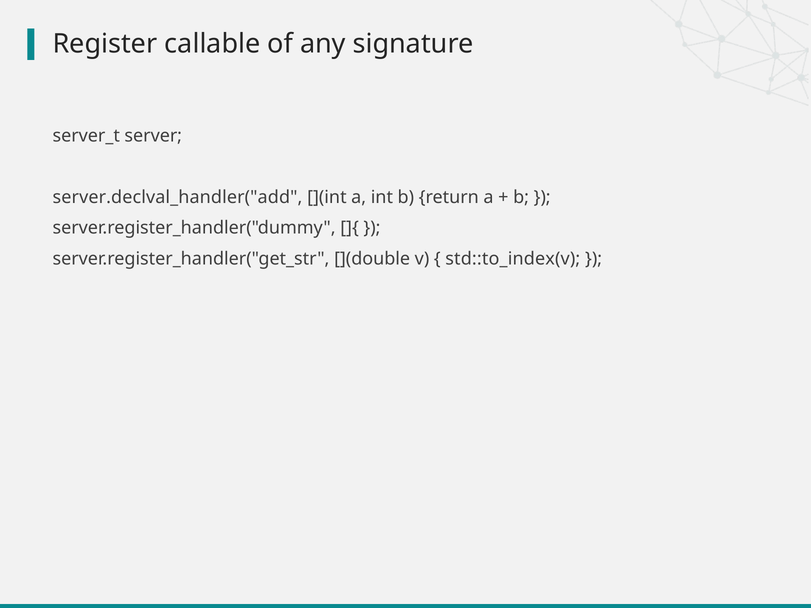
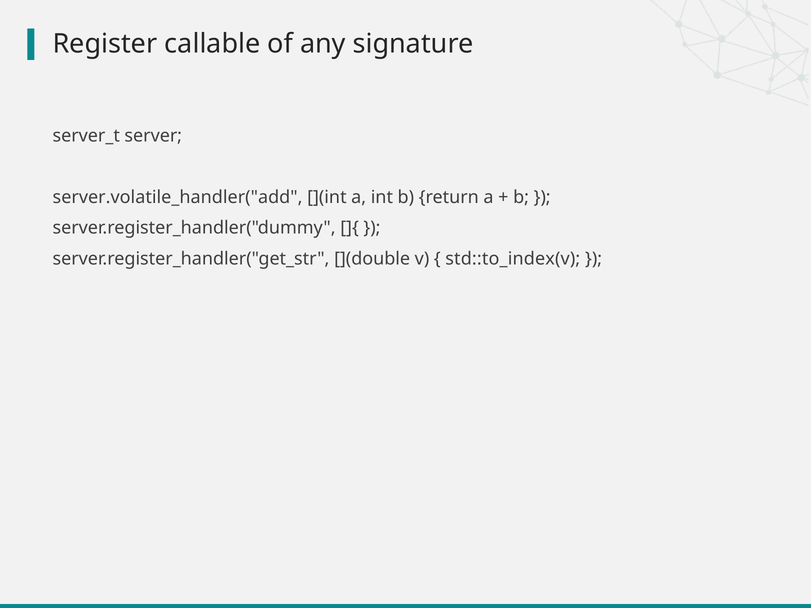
server.declval_handler("add: server.declval_handler("add -> server.volatile_handler("add (178, 197)
